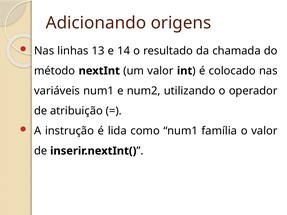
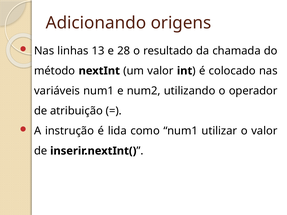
14: 14 -> 28 (124, 51)
família: família -> utilizar (219, 131)
